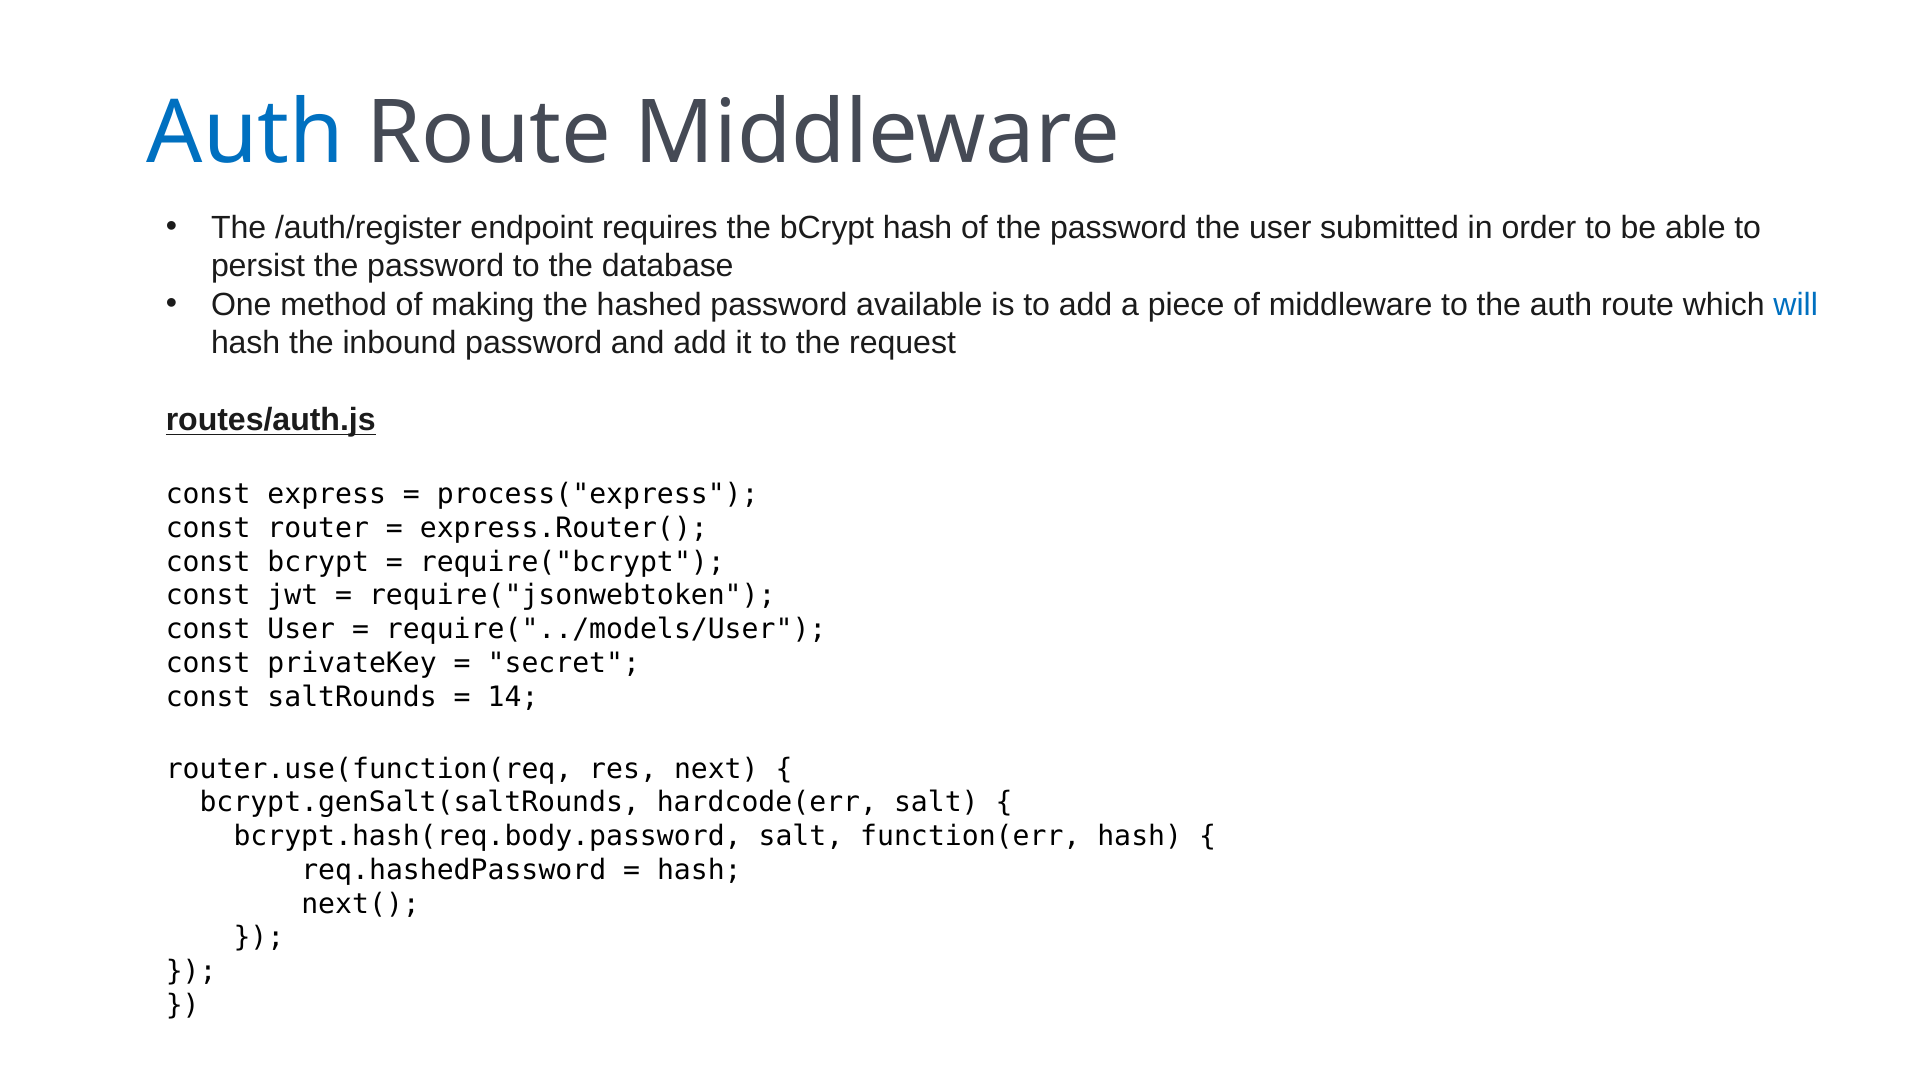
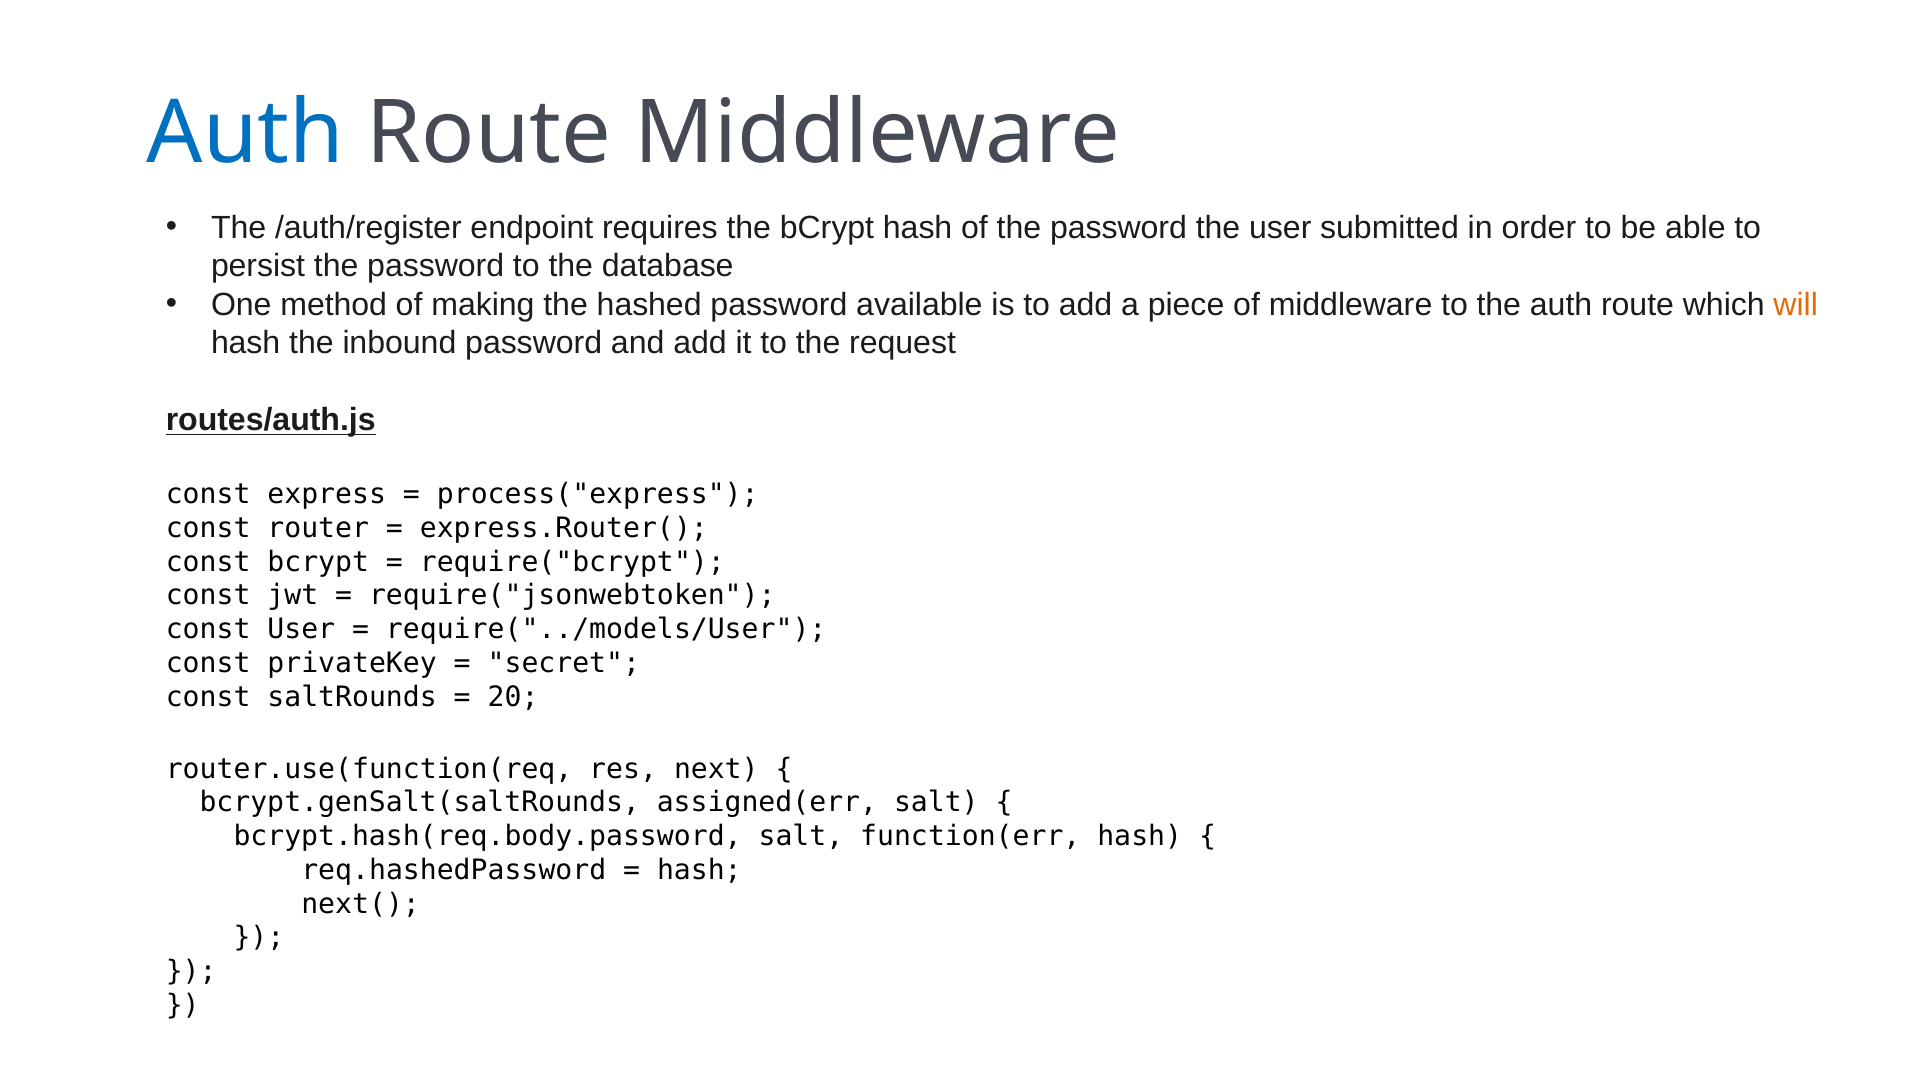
will colour: blue -> orange (1796, 305)
14: 14 -> 20 (513, 697)
hardcode(err: hardcode(err -> assigned(err (767, 803)
